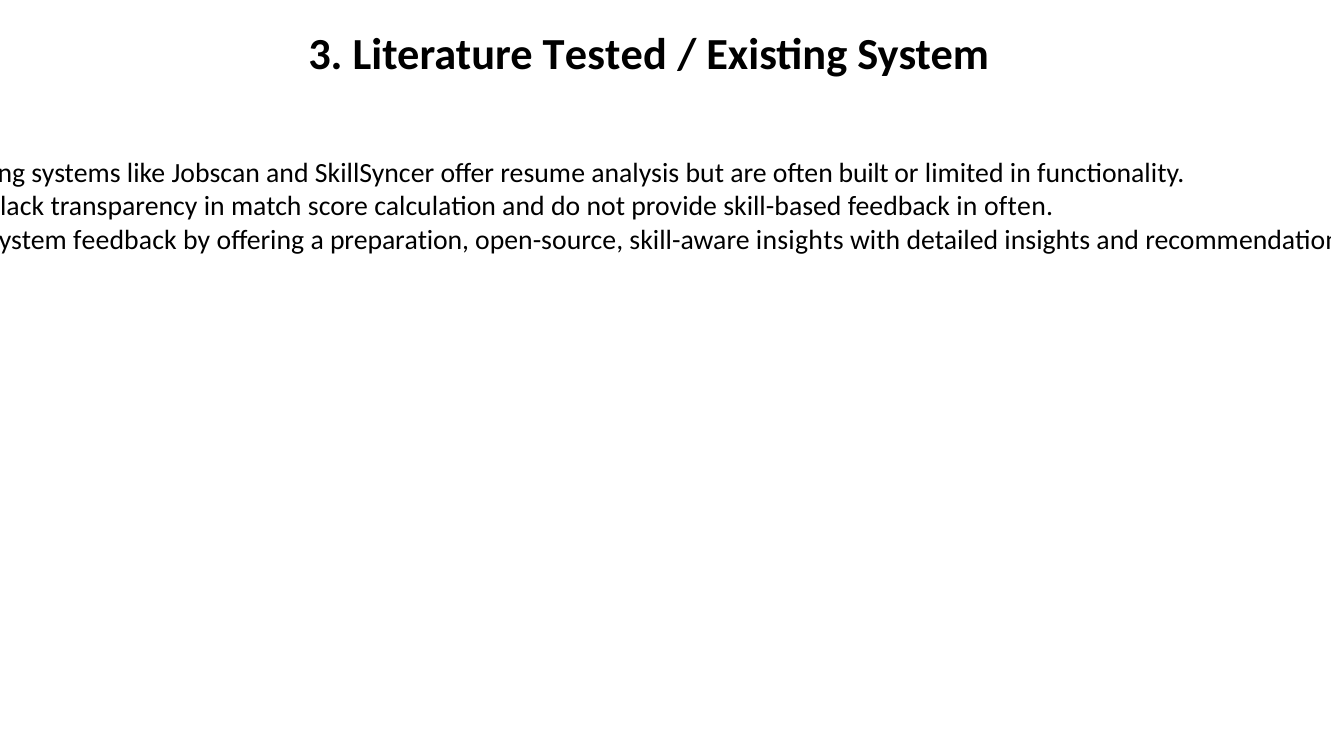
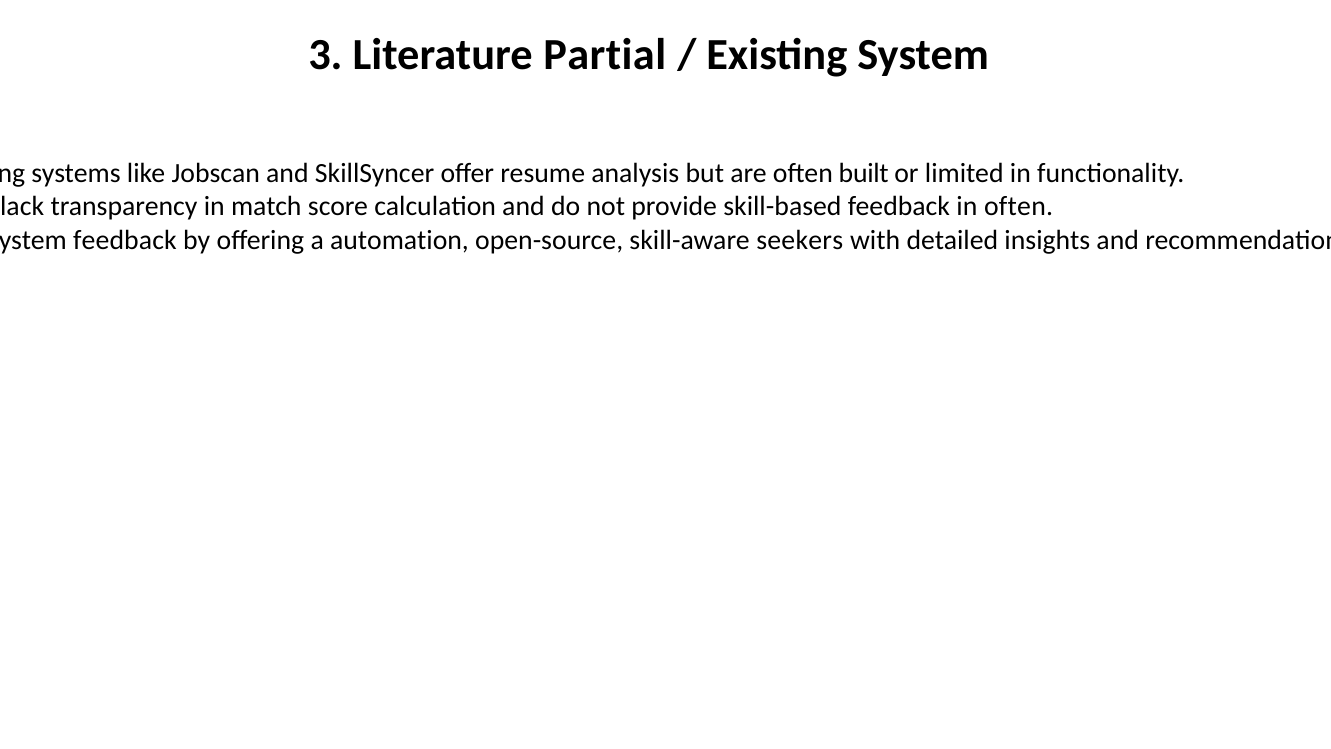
Tested: Tested -> Partial (605, 55)
preparation: preparation -> automation (399, 240)
skill-aware insights: insights -> seekers (800, 240)
